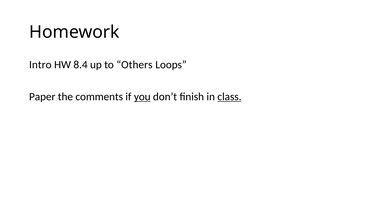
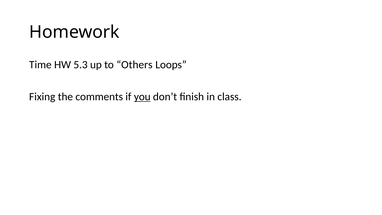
Intro: Intro -> Time (40, 65)
8.4: 8.4 -> 5.3 (81, 65)
Paper: Paper -> Fixing (42, 97)
class underline: present -> none (229, 97)
